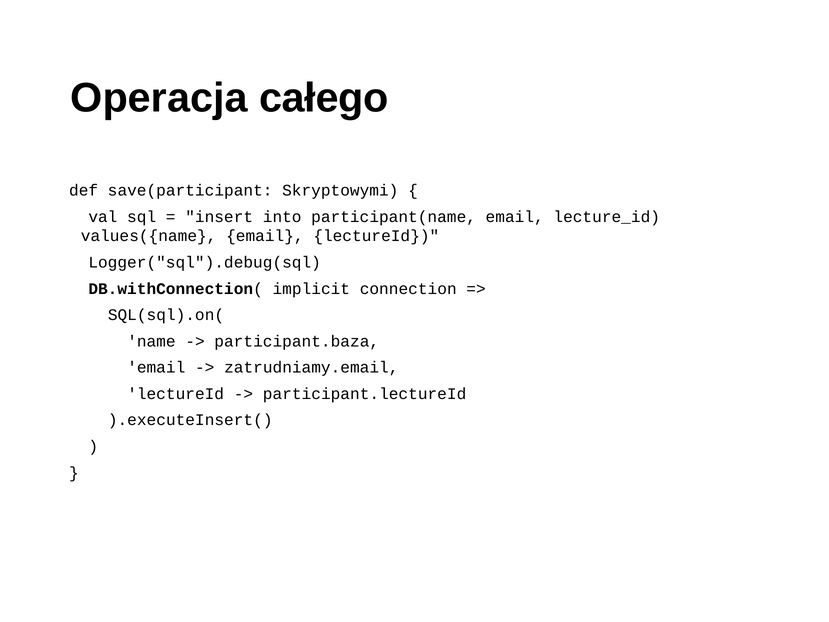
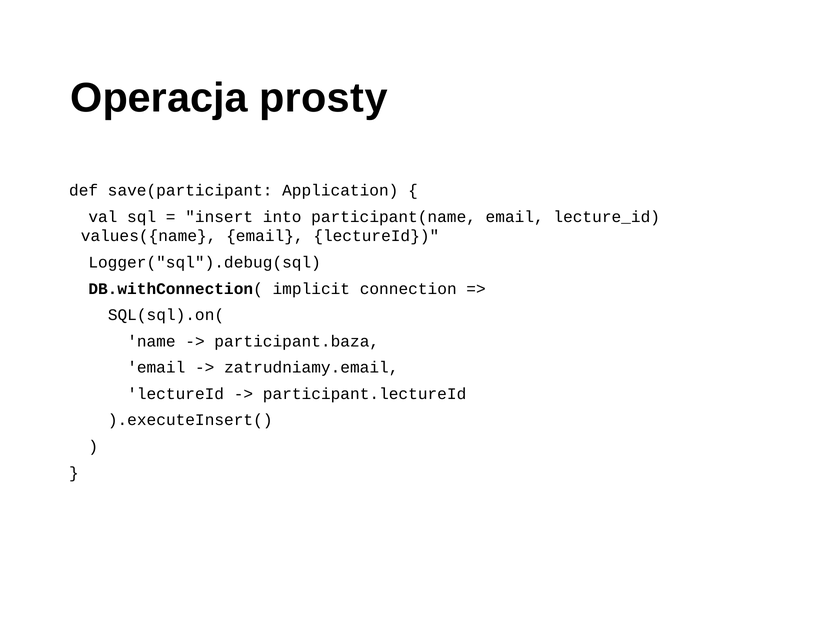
całego: całego -> prosty (323, 98)
Skryptowymi: Skryptowymi -> Application (340, 190)
